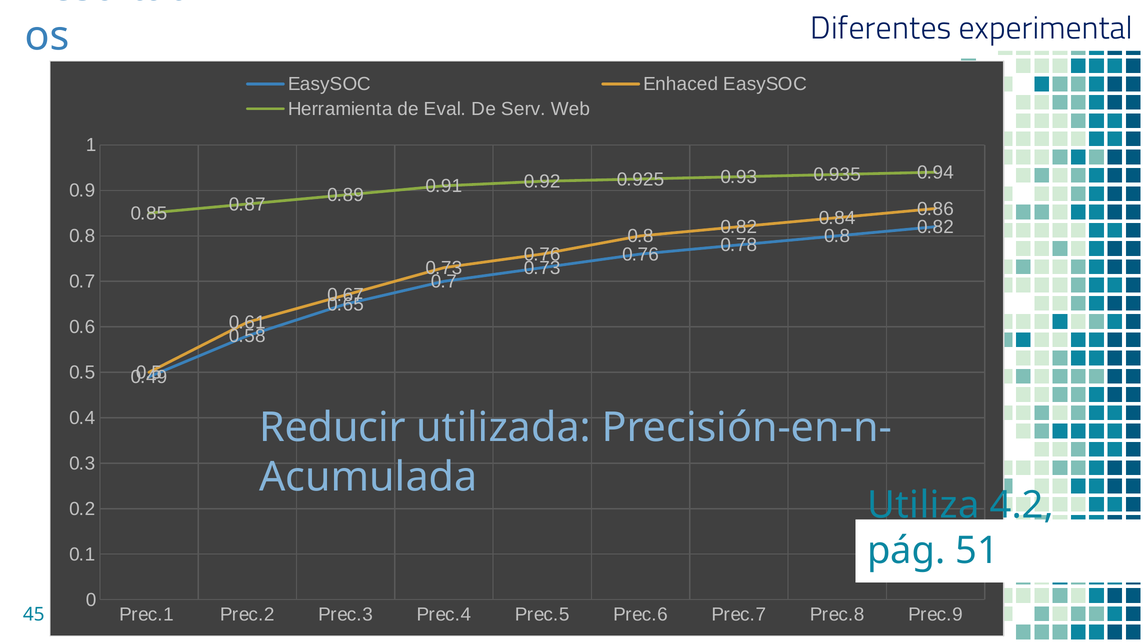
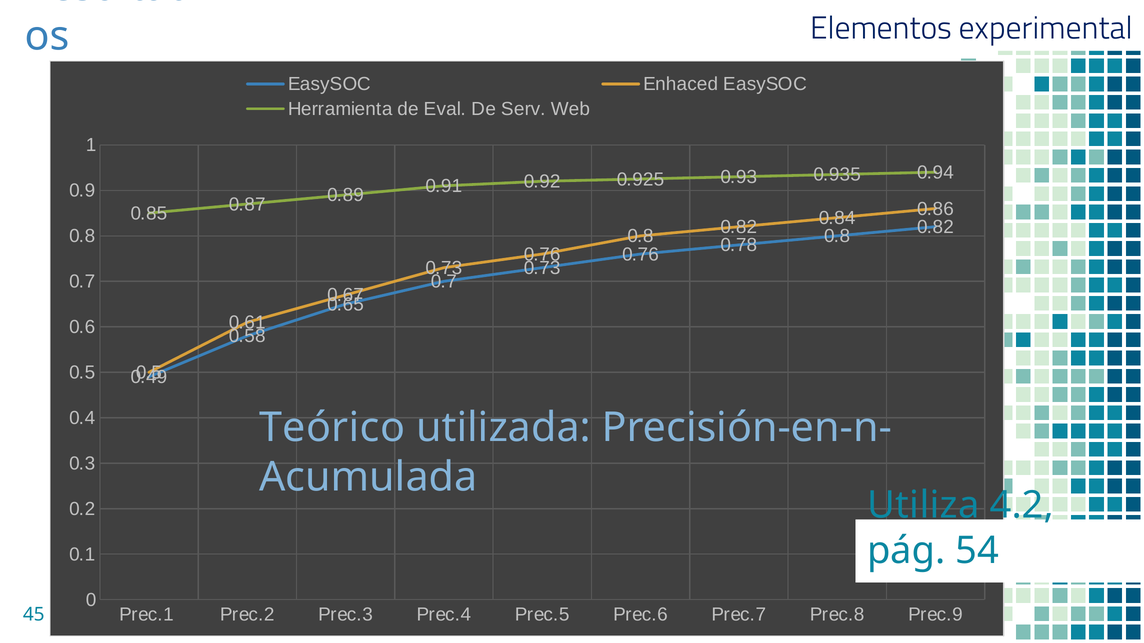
Diferentes: Diferentes -> Elementos (881, 28)
Reducir: Reducir -> Teórico (332, 428)
51: 51 -> 54 (977, 551)
